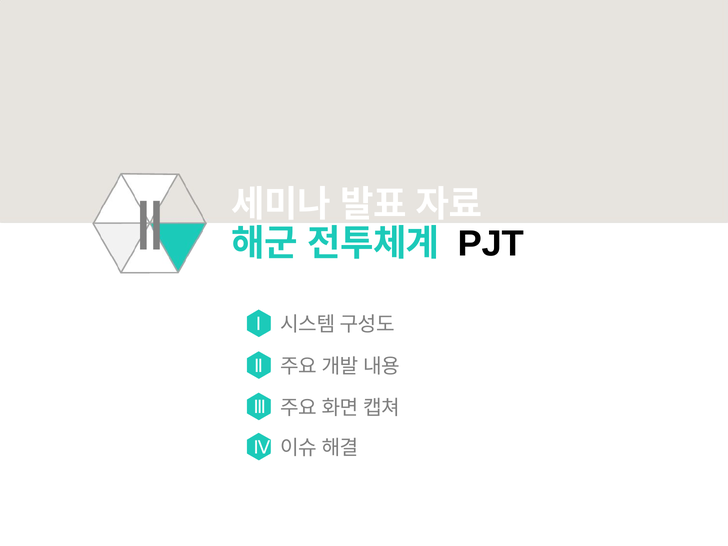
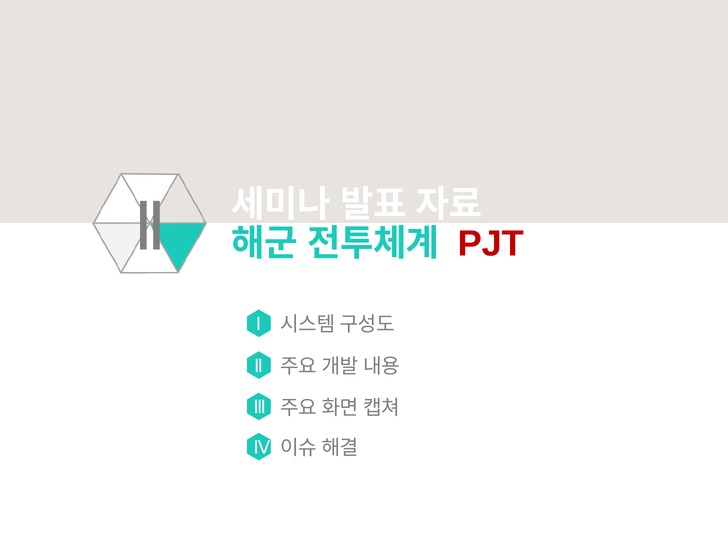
PJT colour: black -> red (491, 244)
